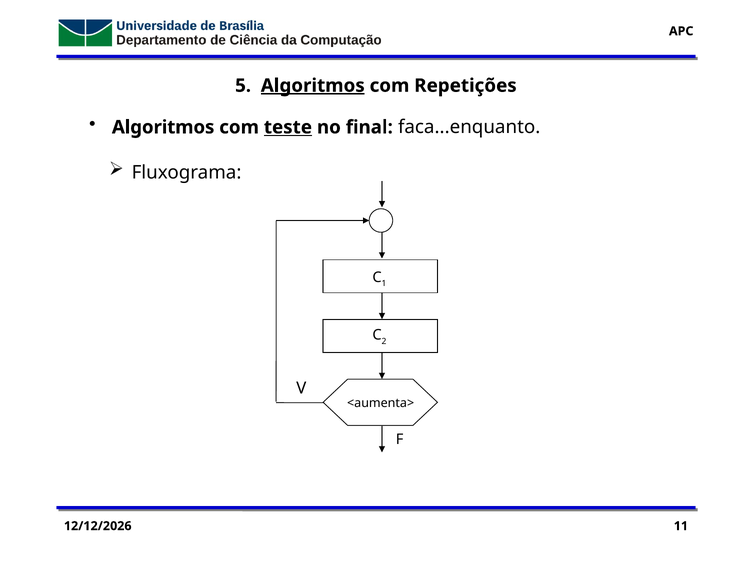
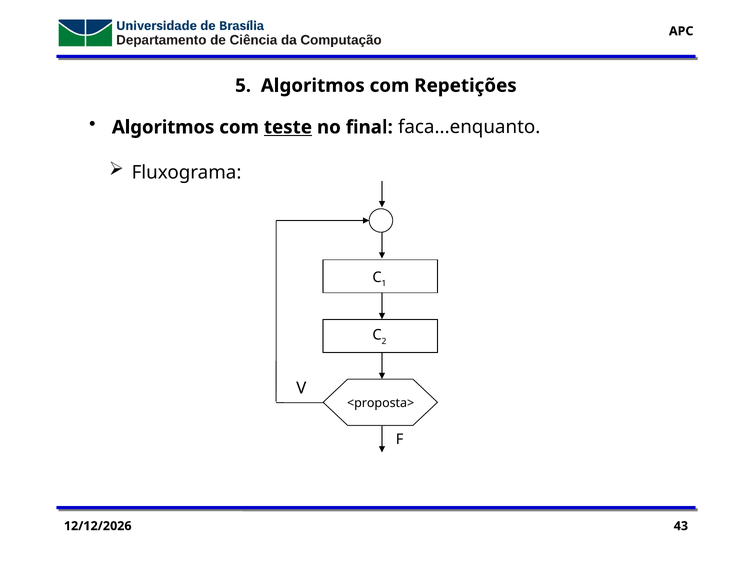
Algoritmos underline: present -> none (313, 86)
<aumenta>: <aumenta> -> <proposta> (381, 403)
11: 11 -> 43 (681, 526)
